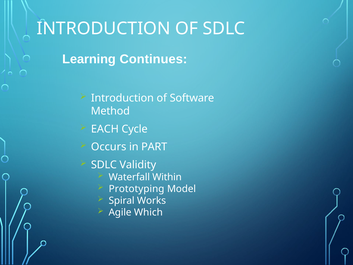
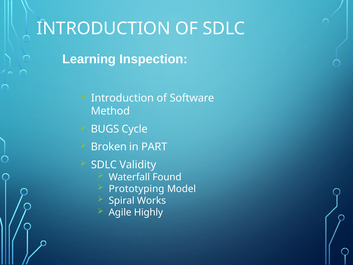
Continues: Continues -> Inspection (153, 59)
EACH: EACH -> BUGS (105, 129)
Occurs: Occurs -> Broken (109, 147)
Within: Within -> Found (167, 177)
Which: Which -> Highly (148, 212)
